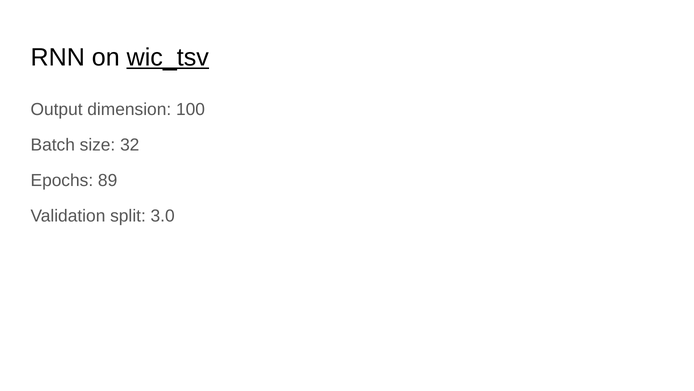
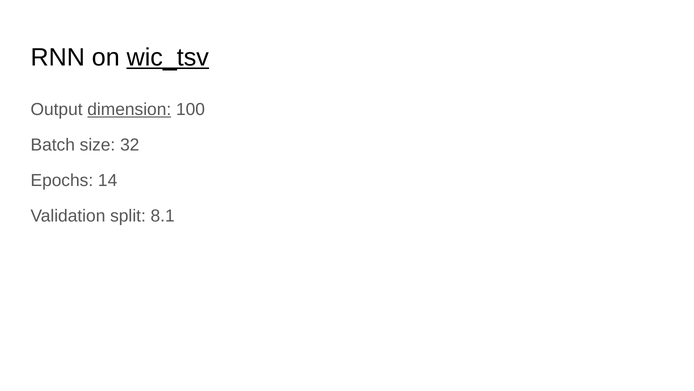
dimension underline: none -> present (129, 109)
89: 89 -> 14 (108, 180)
3.0: 3.0 -> 8.1 (163, 216)
